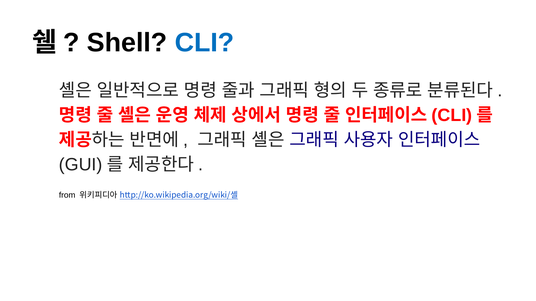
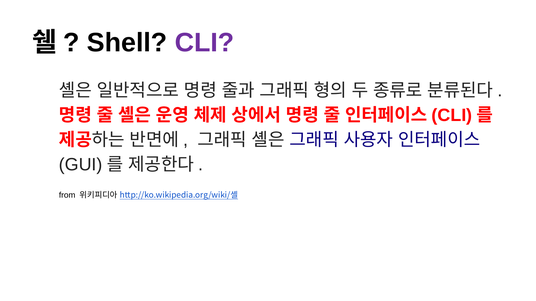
CLI colour: blue -> purple (204, 43)
